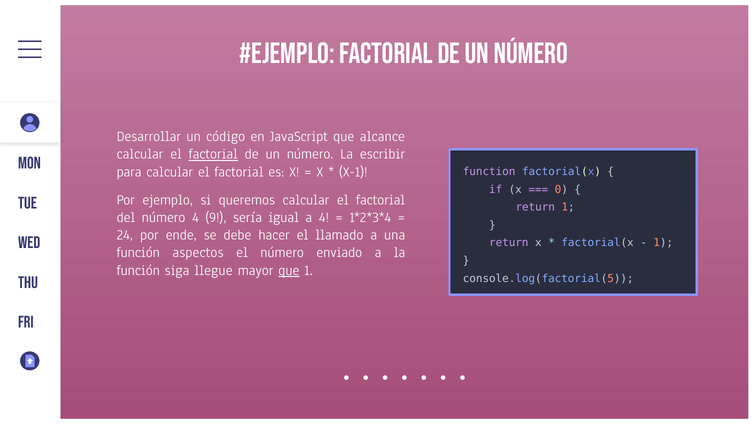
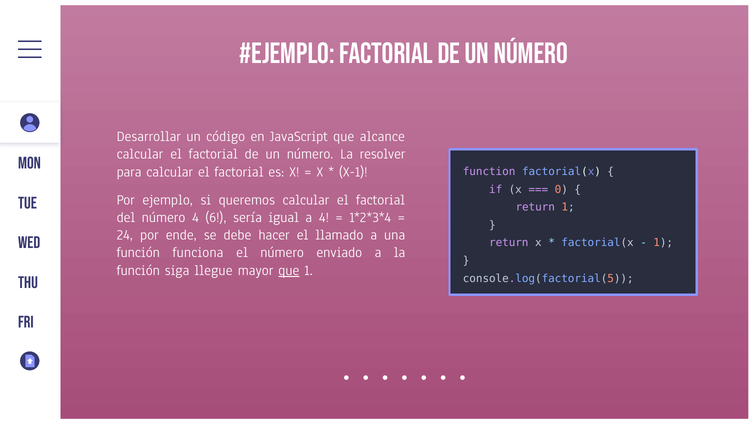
factorial underline: present -> none (213, 154)
escribir: escribir -> resolver (383, 154)
9: 9 -> 6 (216, 217)
aspectos: aspectos -> funciona (198, 253)
